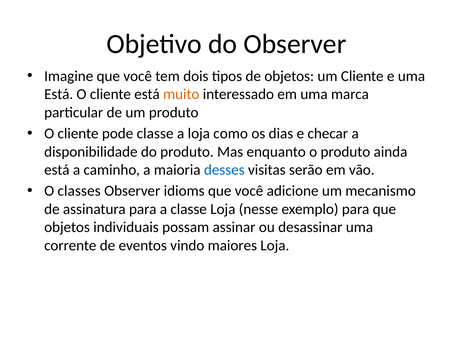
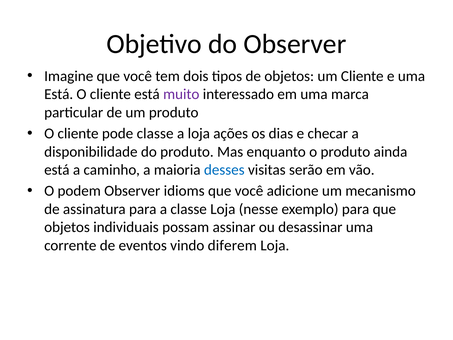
muito colour: orange -> purple (181, 94)
como: como -> ações (231, 133)
classes: classes -> podem (79, 191)
maiores: maiores -> diferem (232, 245)
